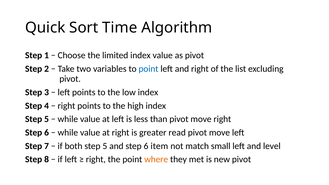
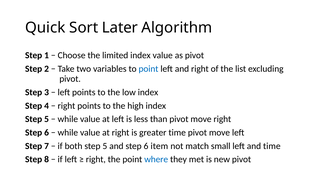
Time: Time -> Later (120, 28)
greater read: read -> time (177, 133)
and level: level -> time (272, 146)
where colour: orange -> blue (156, 159)
